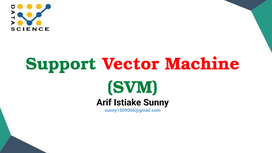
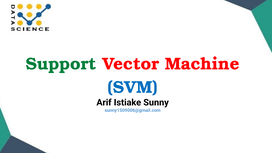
SVM colour: green -> blue (133, 87)
